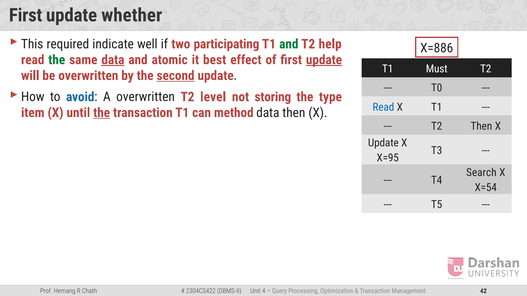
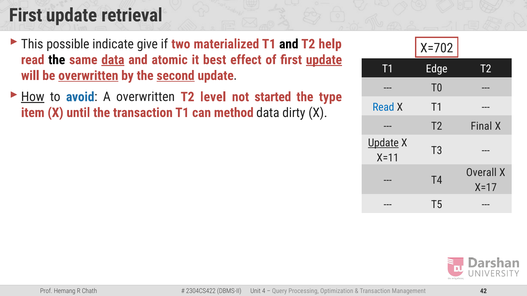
whether: whether -> retrieval (132, 15)
required: required -> possible (68, 44)
well: well -> give (147, 44)
participating: participating -> materialized (226, 44)
and colour: green -> black (289, 44)
X=886: X=886 -> X=702 (437, 48)
the colour: green -> black (57, 60)
Must: Must -> Edge (437, 69)
overwritten underline: none -> present (88, 76)
How underline: none -> present (33, 97)
storing: storing -> started (273, 97)
the underline: present -> none (102, 113)
data then: then -> dirty (294, 113)
T2 Then: Then -> Final (481, 126)
Update underline: none -> present (383, 143)
X=95: X=95 -> X=11 (388, 158)
Search: Search -> Overall (481, 173)
X=54: X=54 -> X=17 (486, 188)
